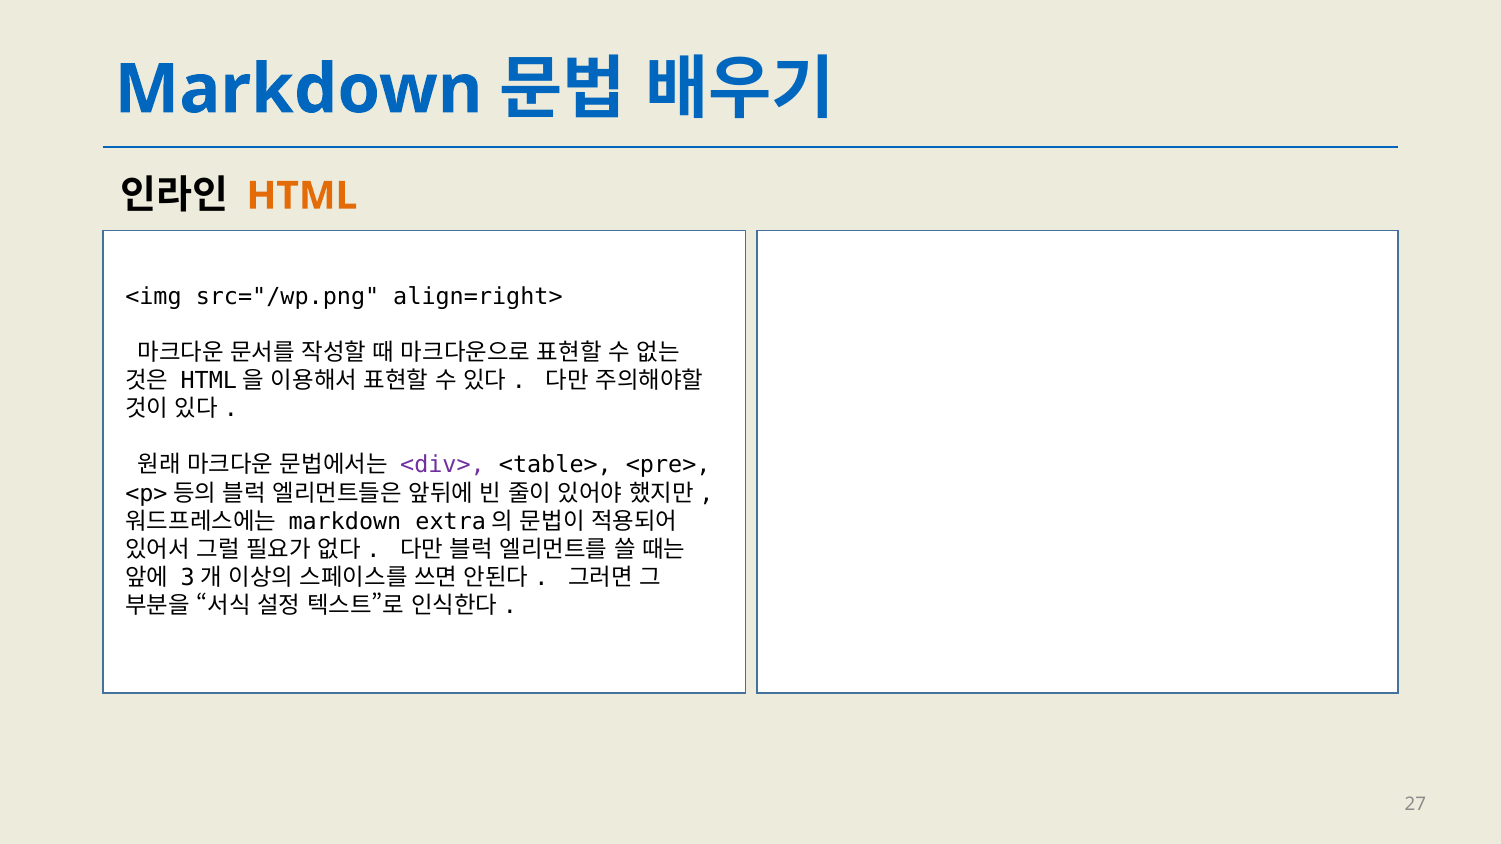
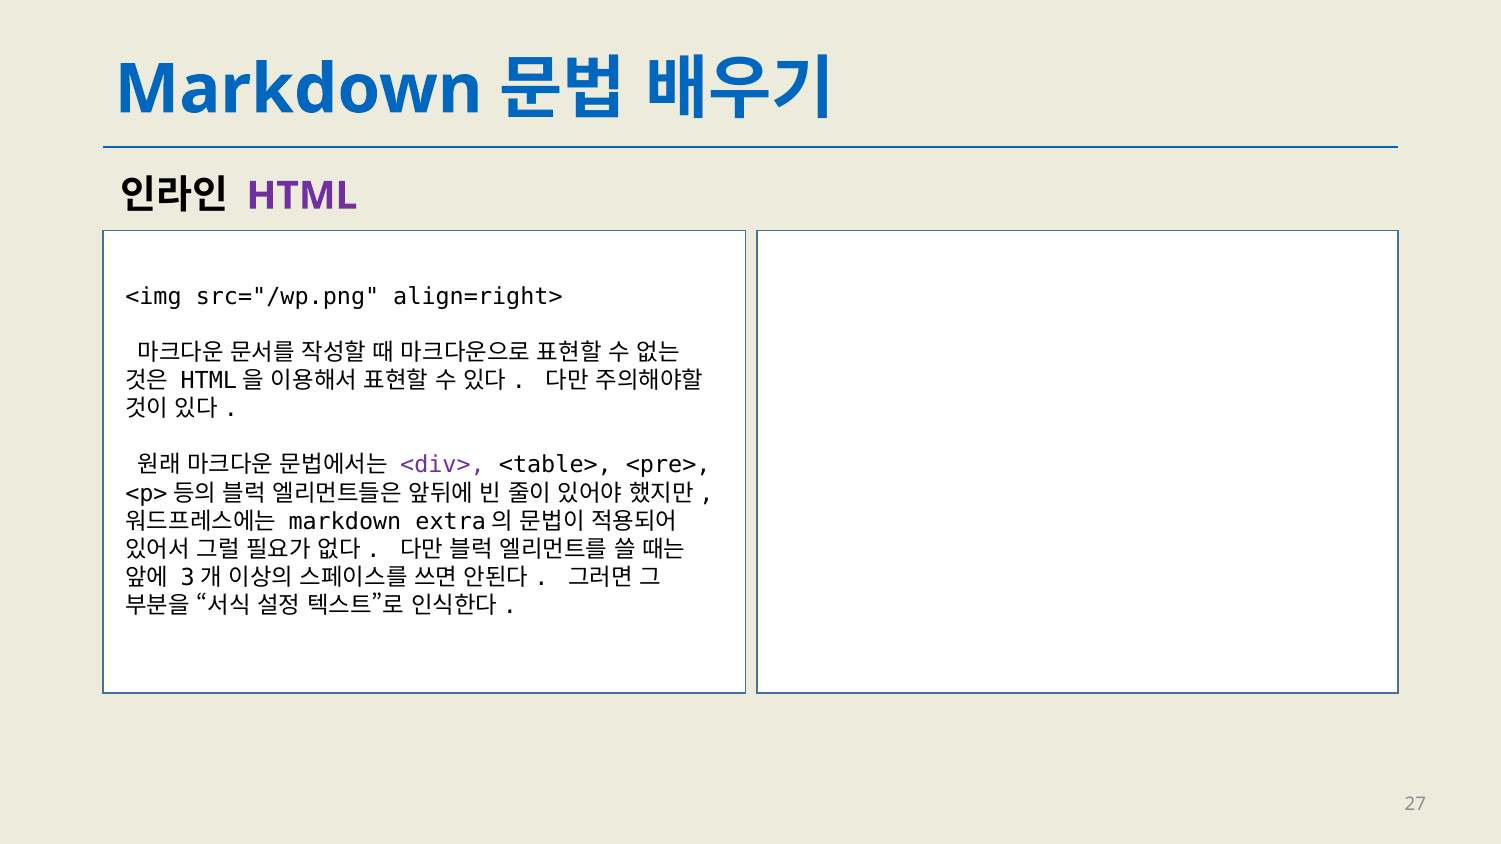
HTML colour: orange -> purple (302, 196)
